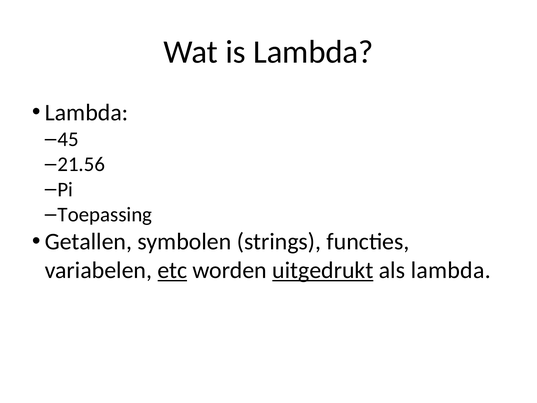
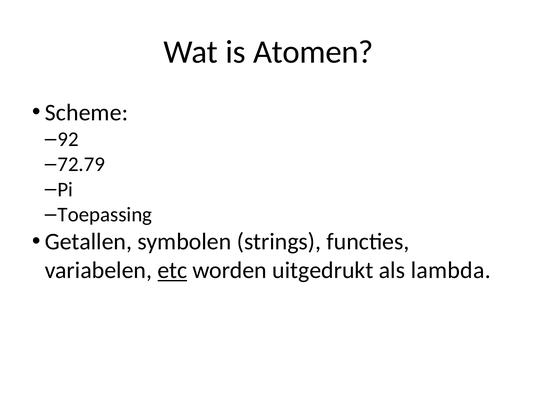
is Lambda: Lambda -> Atomen (313, 52)
Lambda: Lambda -> Scheme (86, 113)
45: 45 -> 92 (68, 139)
21.56: 21.56 -> 72.79 (81, 164)
uitgedrukt underline: present -> none (323, 270)
